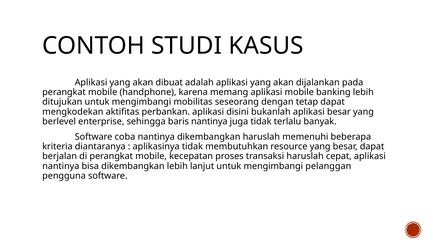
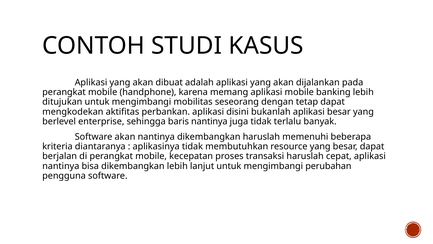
Software coba: coba -> akan (125, 137)
pelanggan: pelanggan -> perubahan (328, 166)
